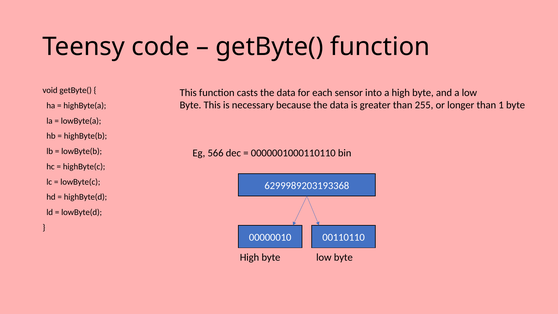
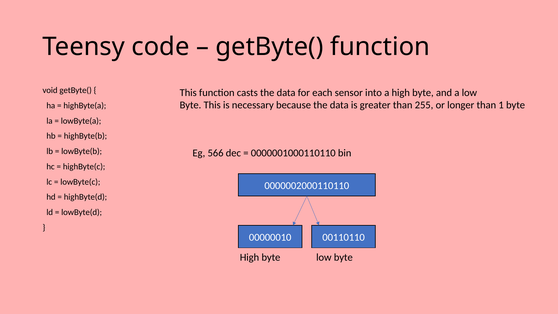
6299989203193368: 6299989203193368 -> 0000002000110110 (307, 186)
